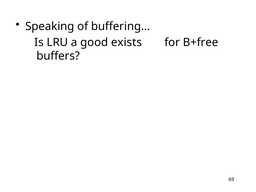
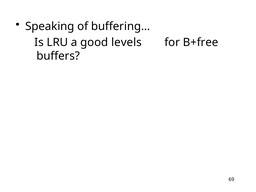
exists: exists -> levels (127, 42)
